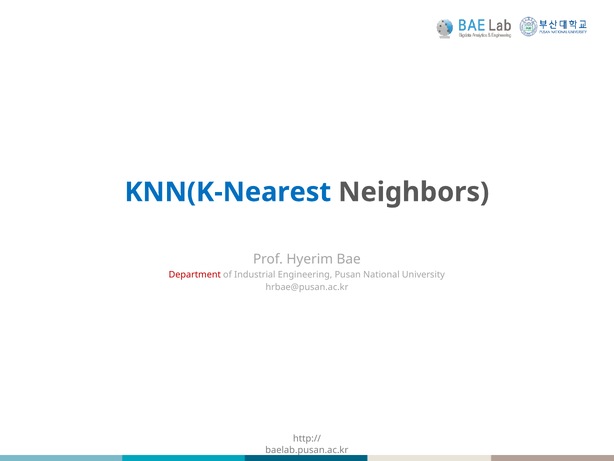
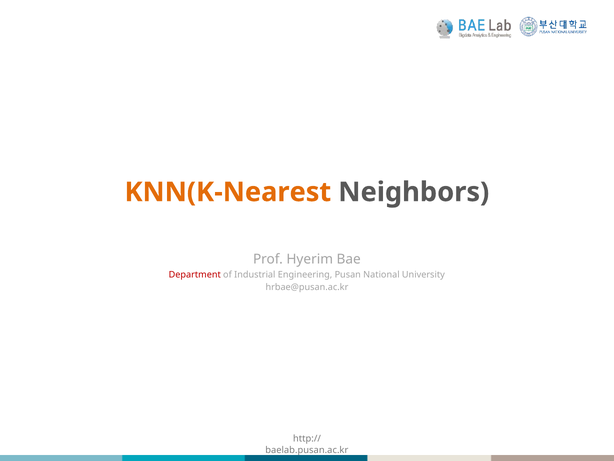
KNN(K-Nearest colour: blue -> orange (228, 192)
